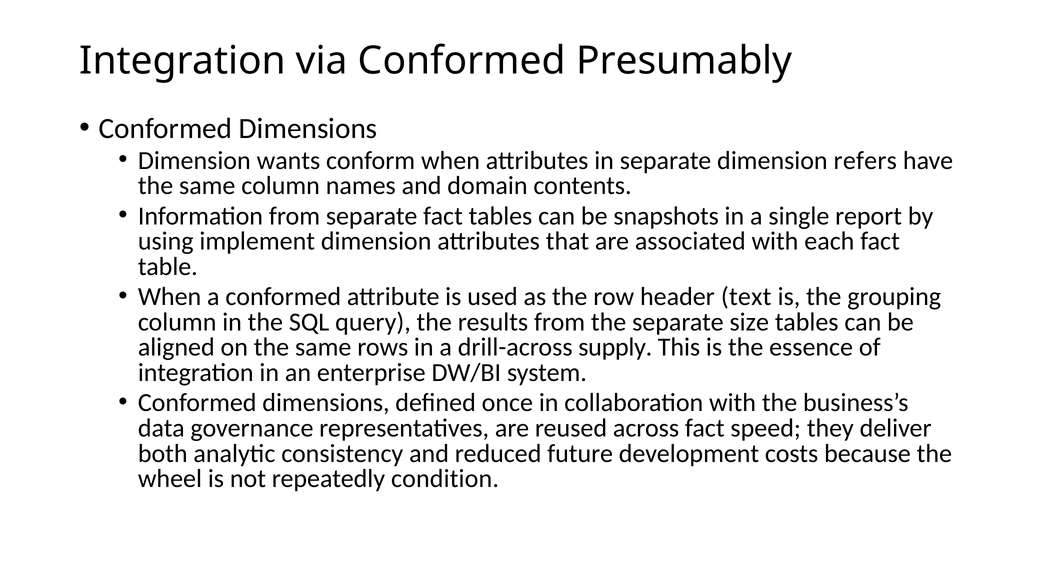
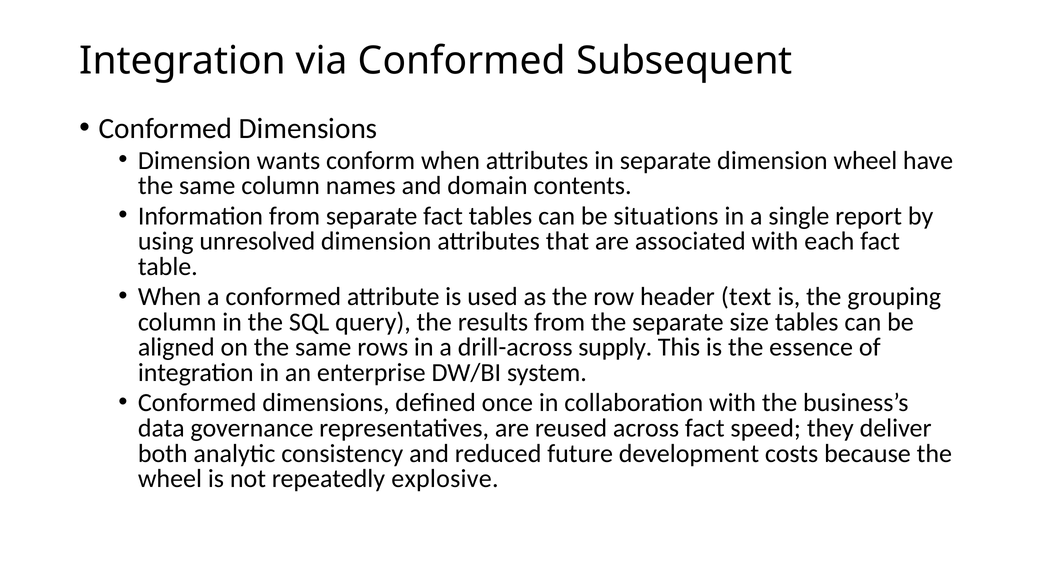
Presumably: Presumably -> Subsequent (684, 61)
dimension refers: refers -> wheel (865, 160)
snapshots: snapshots -> situations (666, 216)
implement: implement -> unresolved (257, 241)
condition: condition -> explosive (445, 478)
